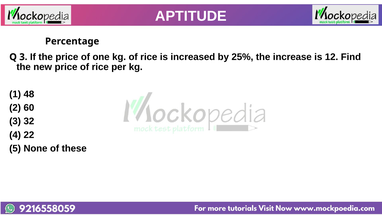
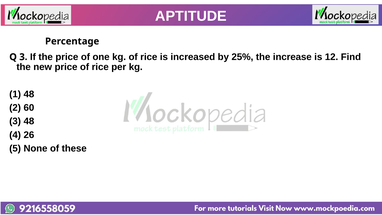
3 32: 32 -> 48 (29, 121)
22: 22 -> 26 (29, 135)
